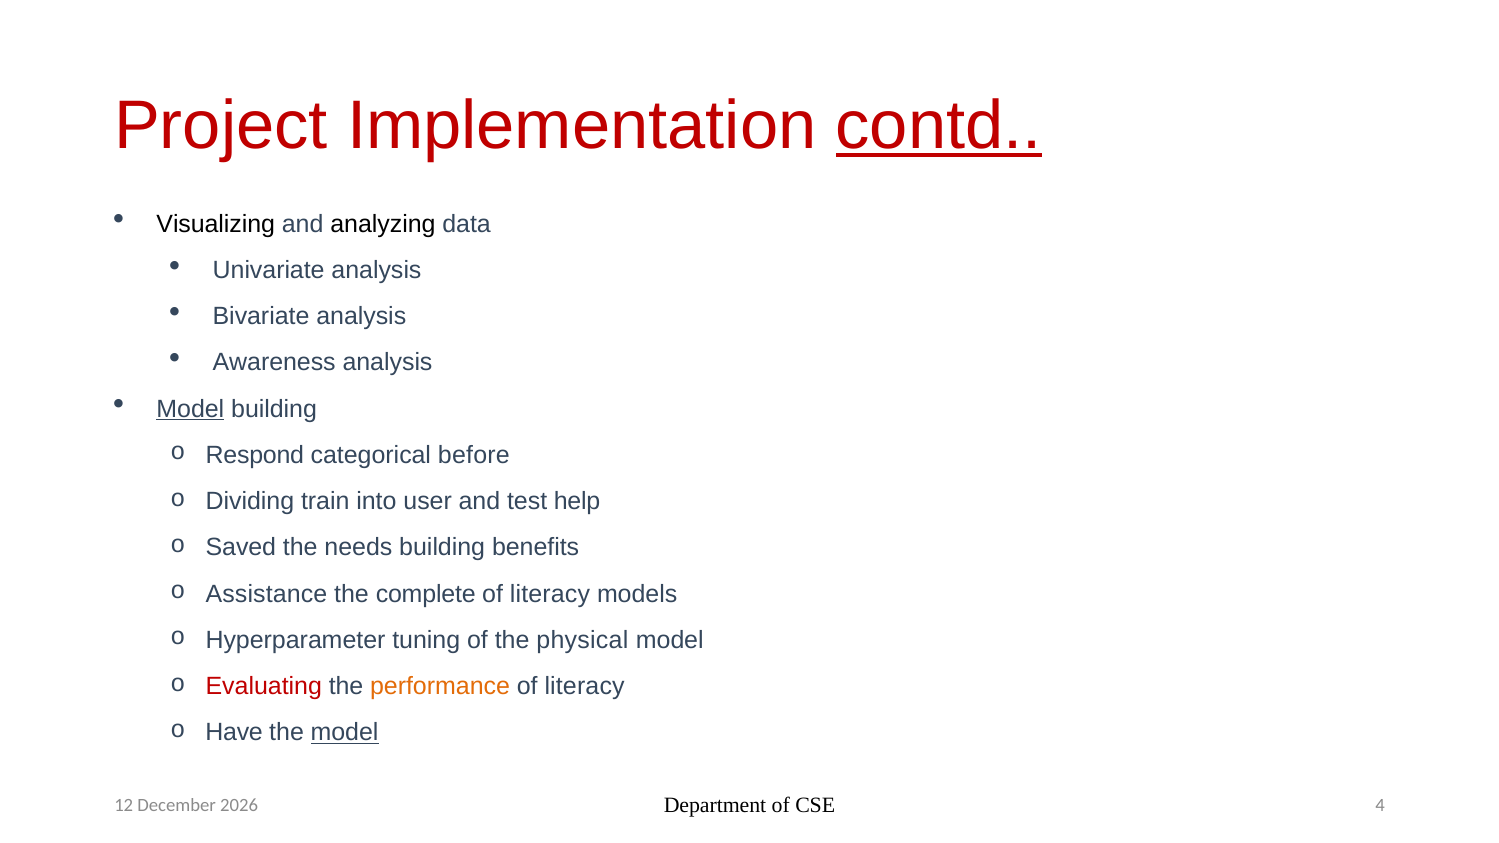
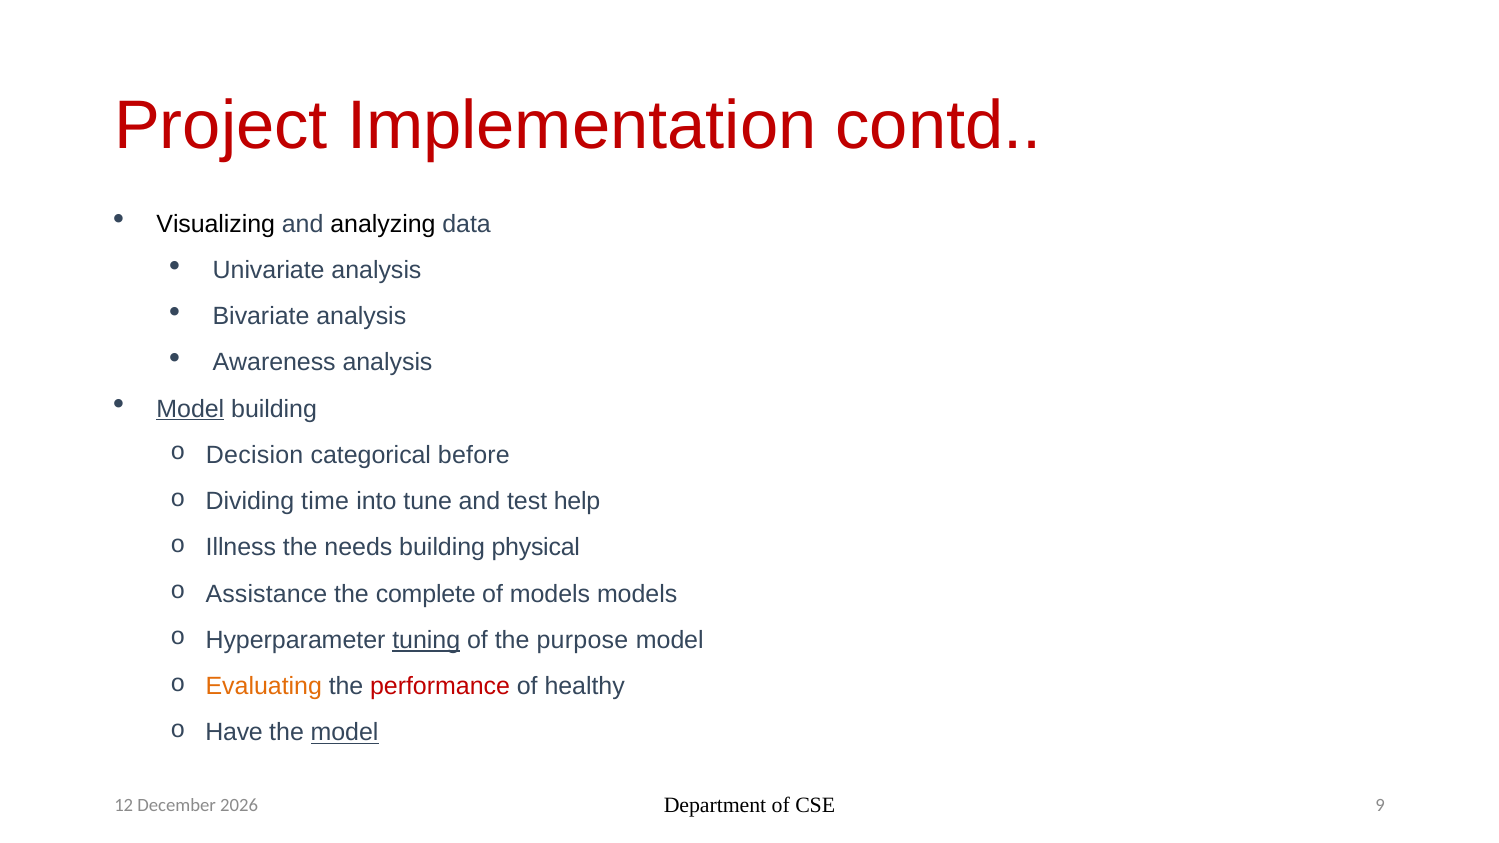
contd underline: present -> none (939, 126)
Respond: Respond -> Decision (255, 455)
train: train -> time (325, 501)
user: user -> tune (428, 501)
Saved: Saved -> Illness (241, 548)
benefits: benefits -> physical (536, 548)
literacy: literacy -> models (550, 594)
tuning underline: none -> present (426, 640)
physical: physical -> purpose (582, 640)
Evaluating colour: red -> orange (264, 686)
performance colour: orange -> red (440, 686)
literacy: literacy -> healthy (585, 686)
4: 4 -> 9 (1380, 805)
